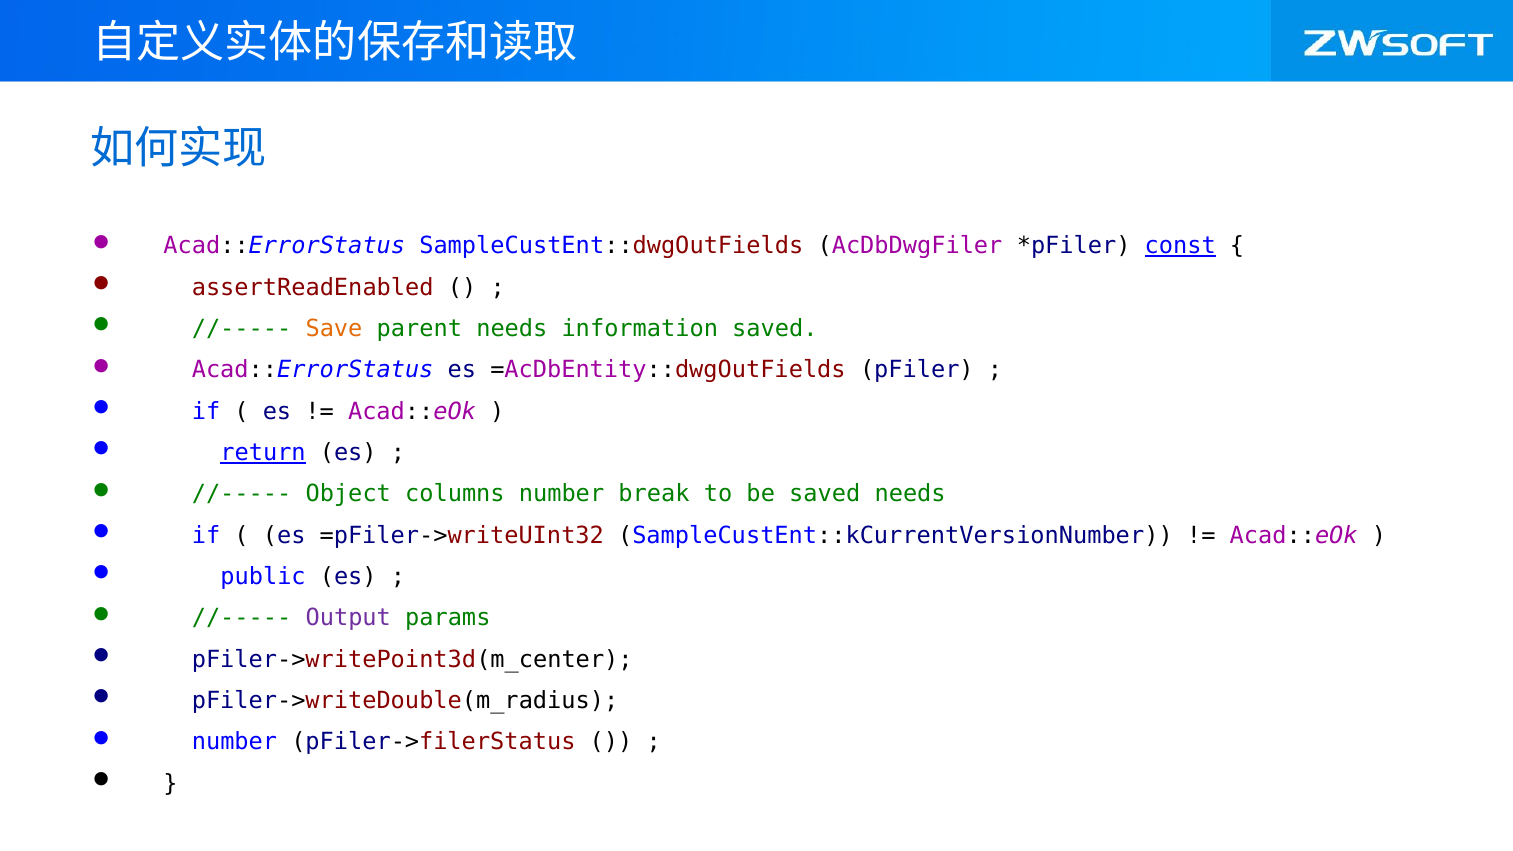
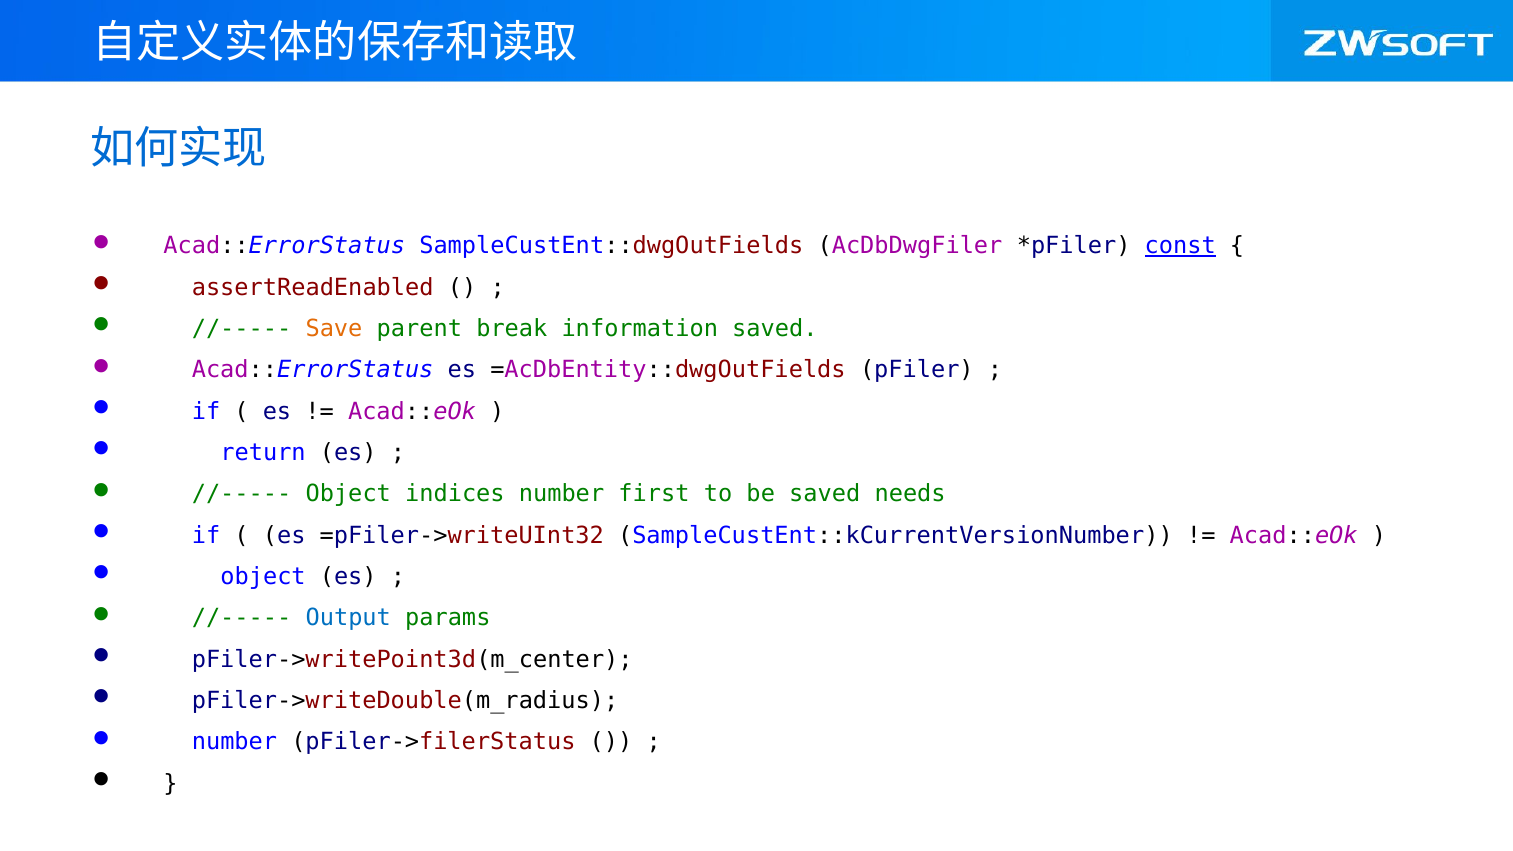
parent needs: needs -> break (512, 329)
return underline: present -> none (263, 453)
columns: columns -> indices (455, 494)
break: break -> first (654, 494)
public: public -> object (263, 577)
Output colour: purple -> blue (348, 618)
